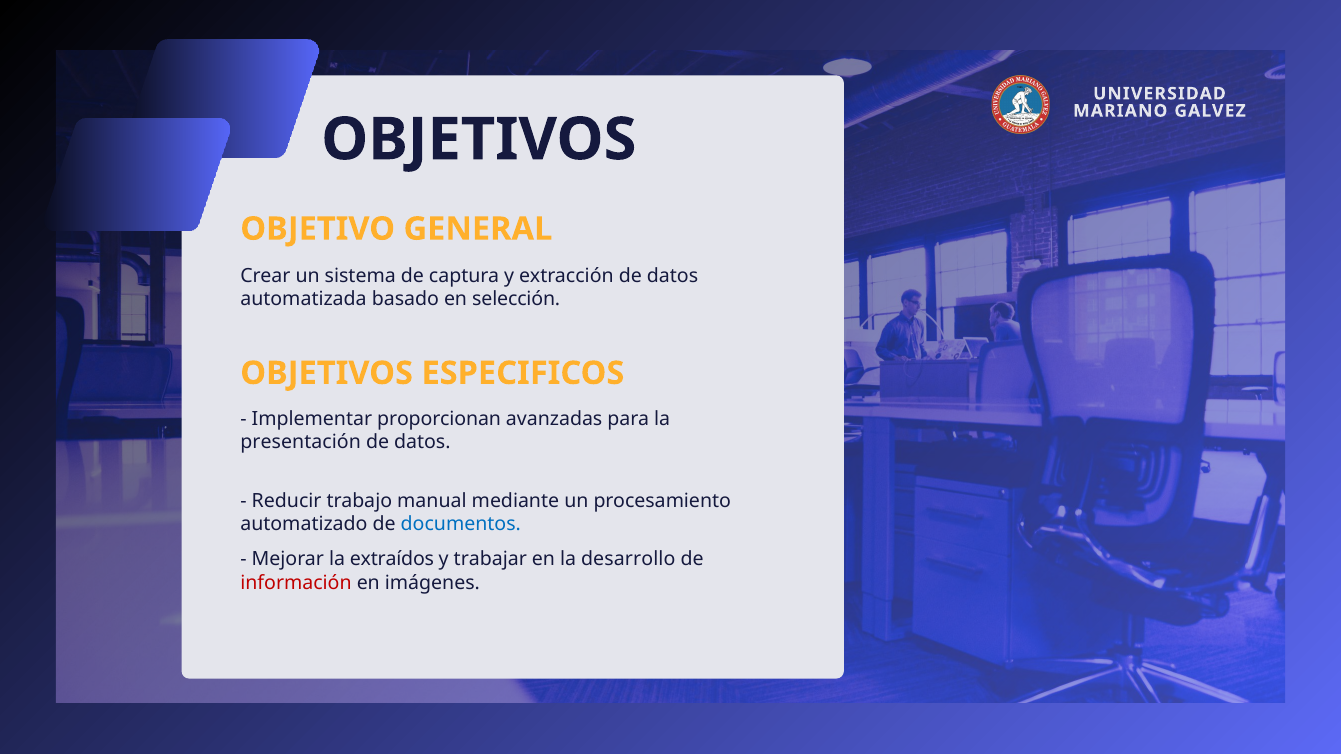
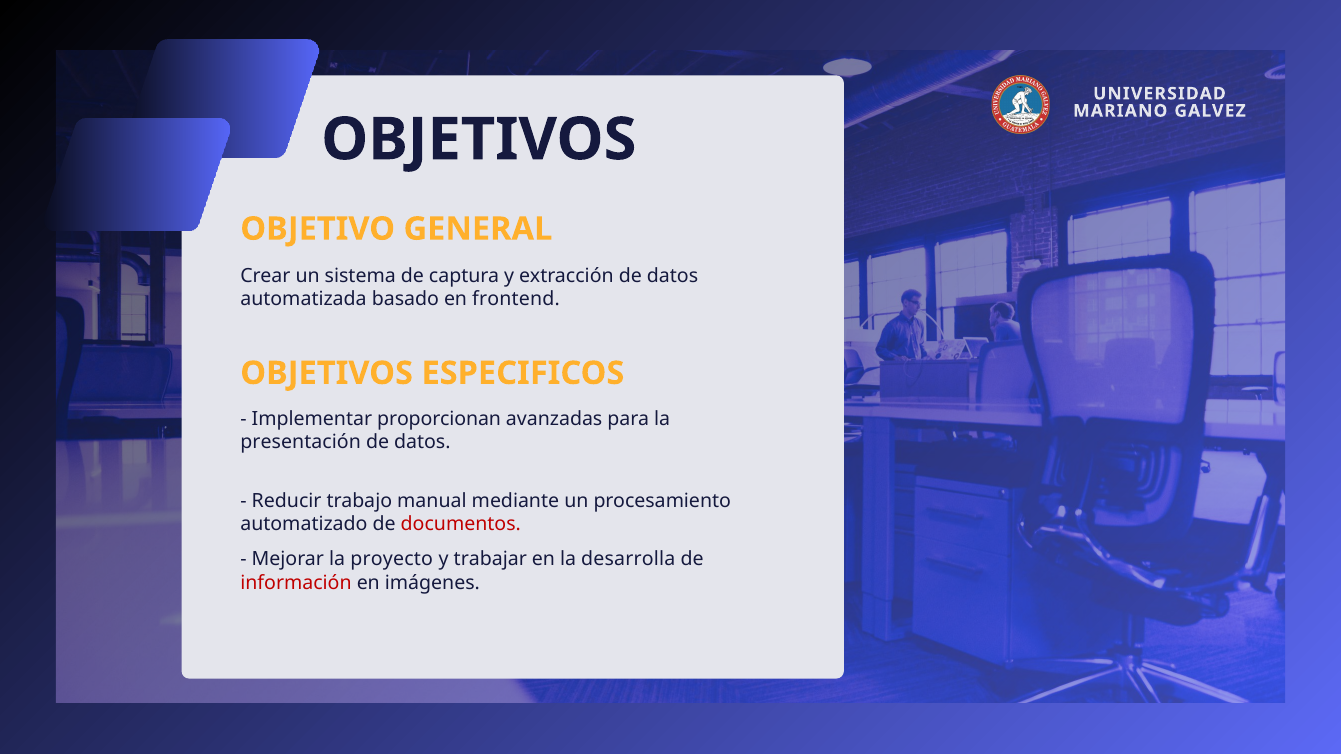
selección: selección -> frontend (516, 299)
documentos colour: blue -> red (461, 524)
extraídos: extraídos -> proyecto (392, 560)
desarrollo: desarrollo -> desarrolla (628, 560)
